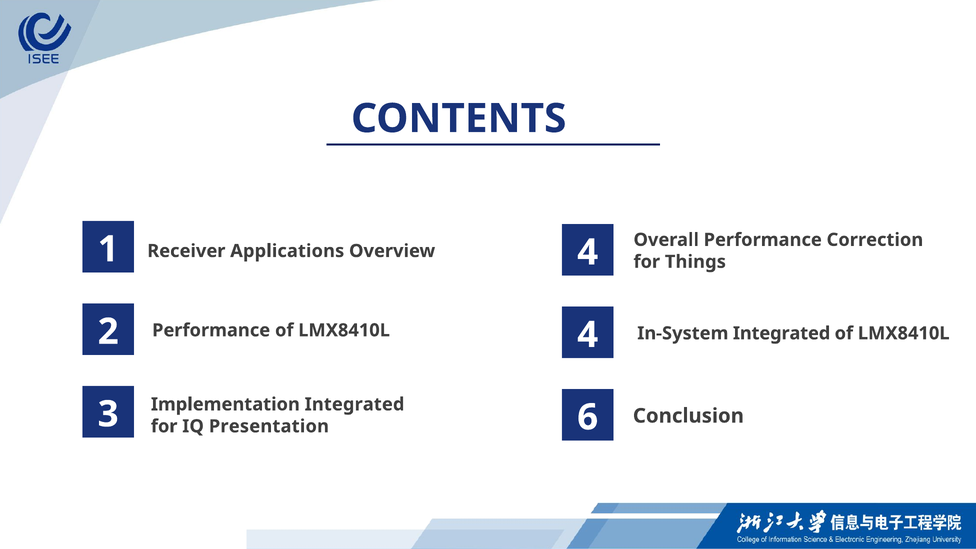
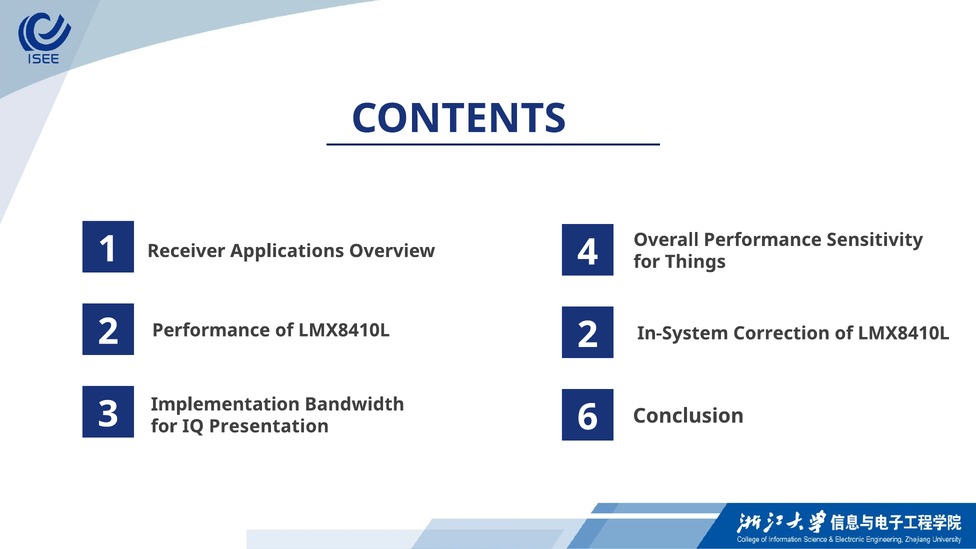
Correction: Correction -> Sensitivity (875, 240)
LMX8410L 4: 4 -> 2 (588, 335)
In-System Integrated: Integrated -> Correction (782, 333)
Implementation Integrated: Integrated -> Bandwidth (355, 404)
